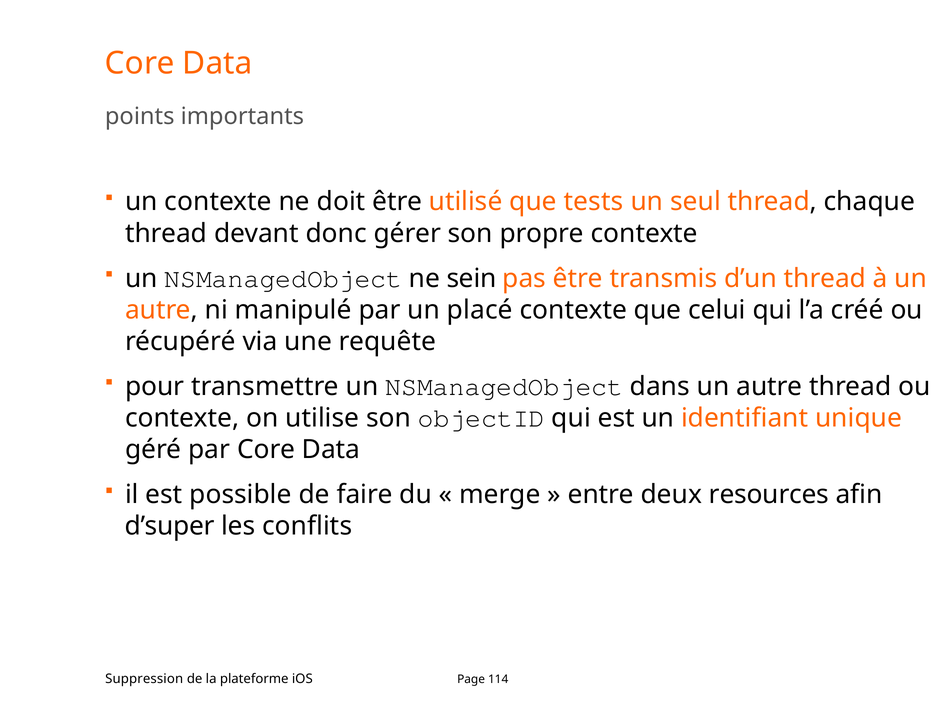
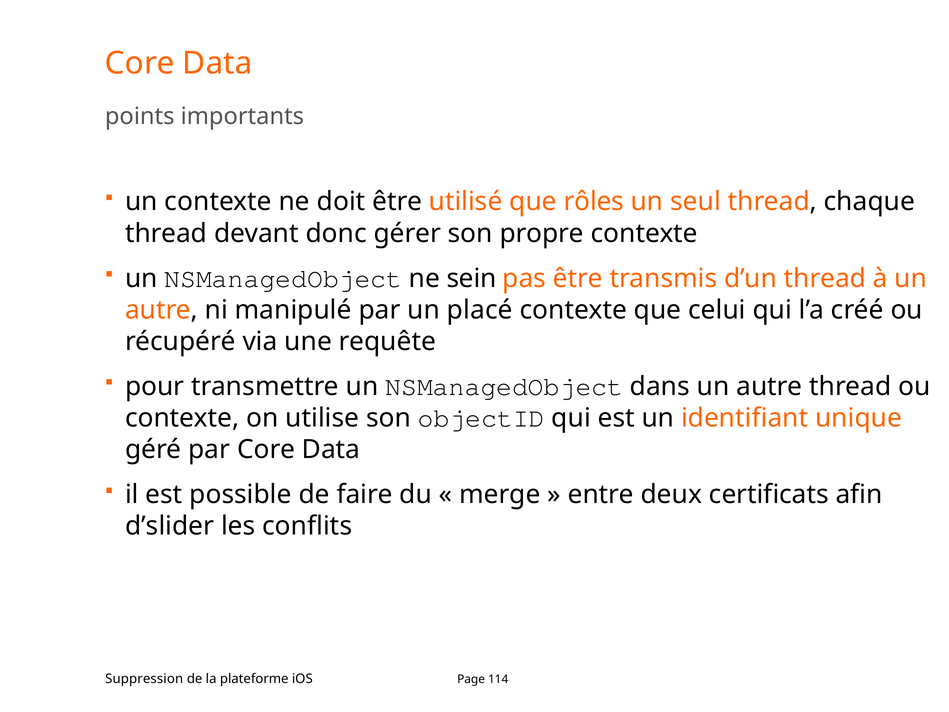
tests: tests -> rôles (594, 202)
resources: resources -> certificats (769, 494)
d’super: d’super -> d’slider (170, 526)
